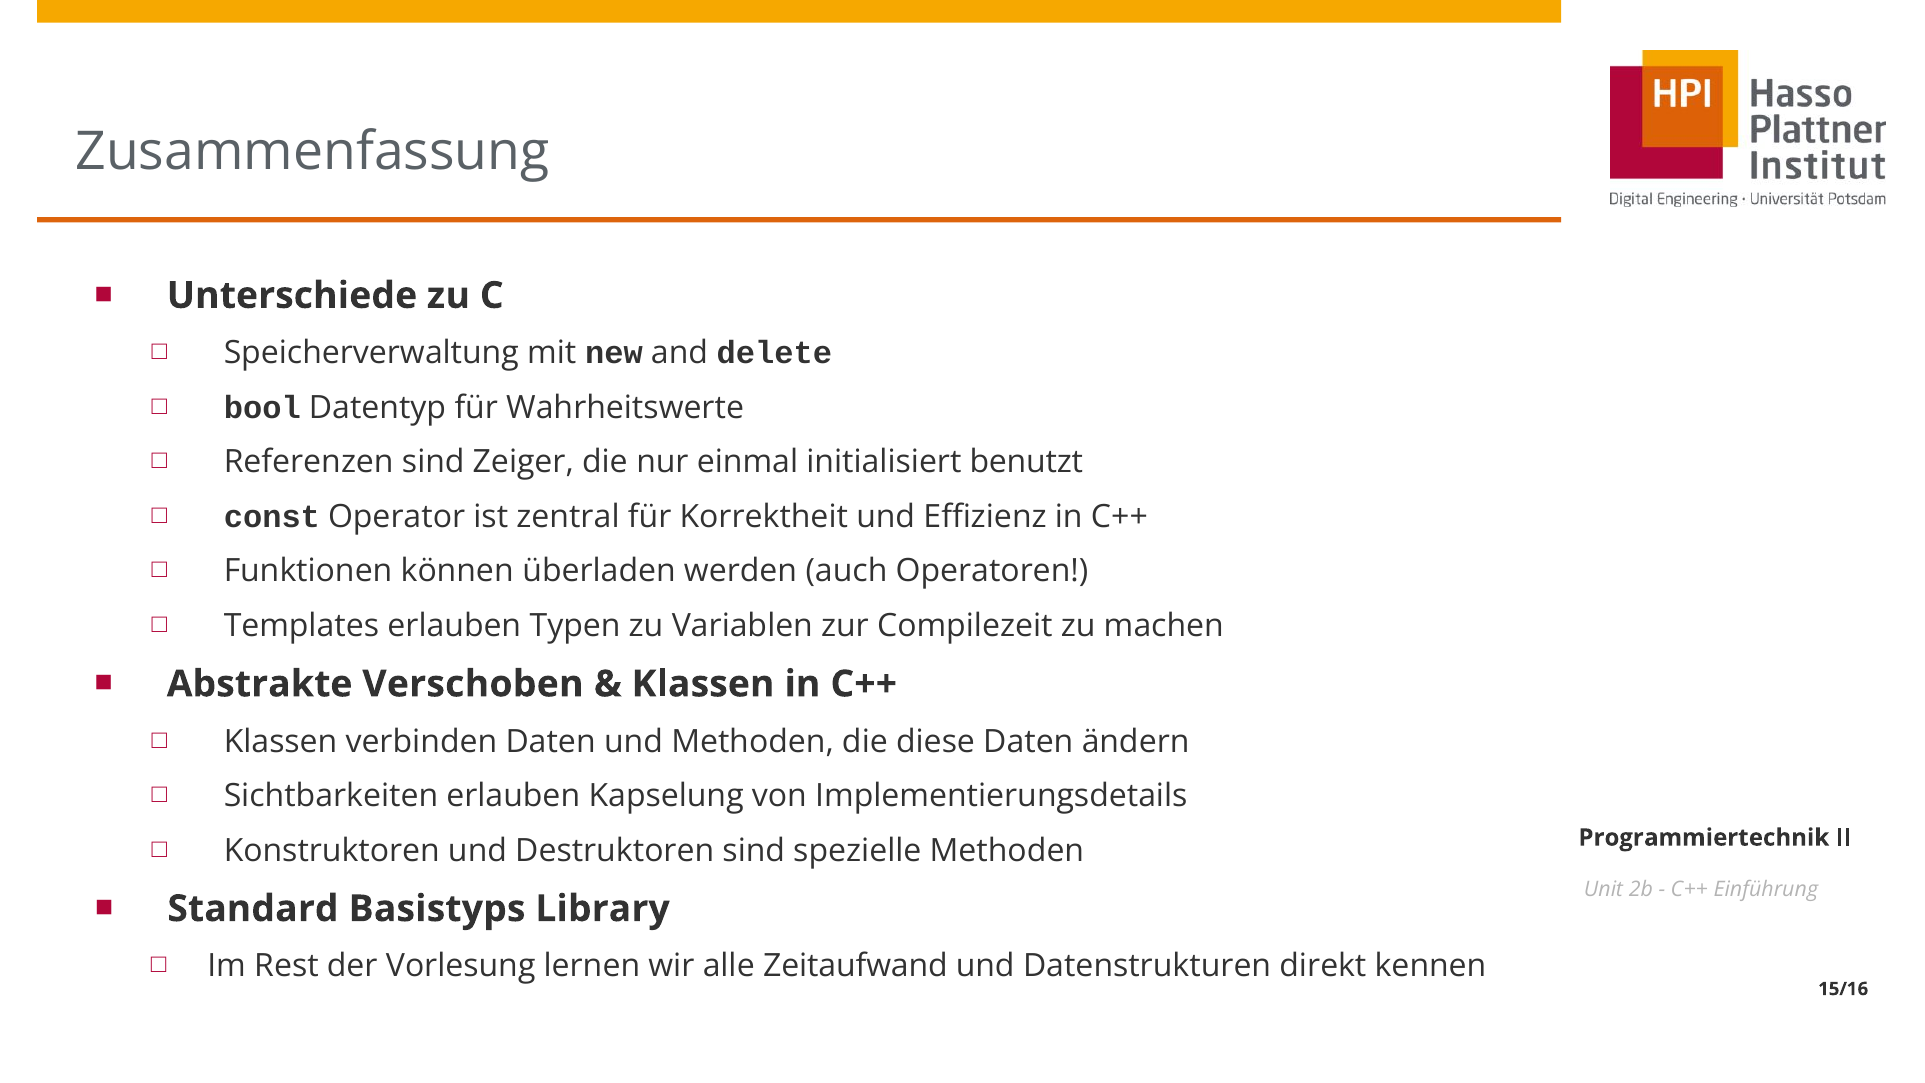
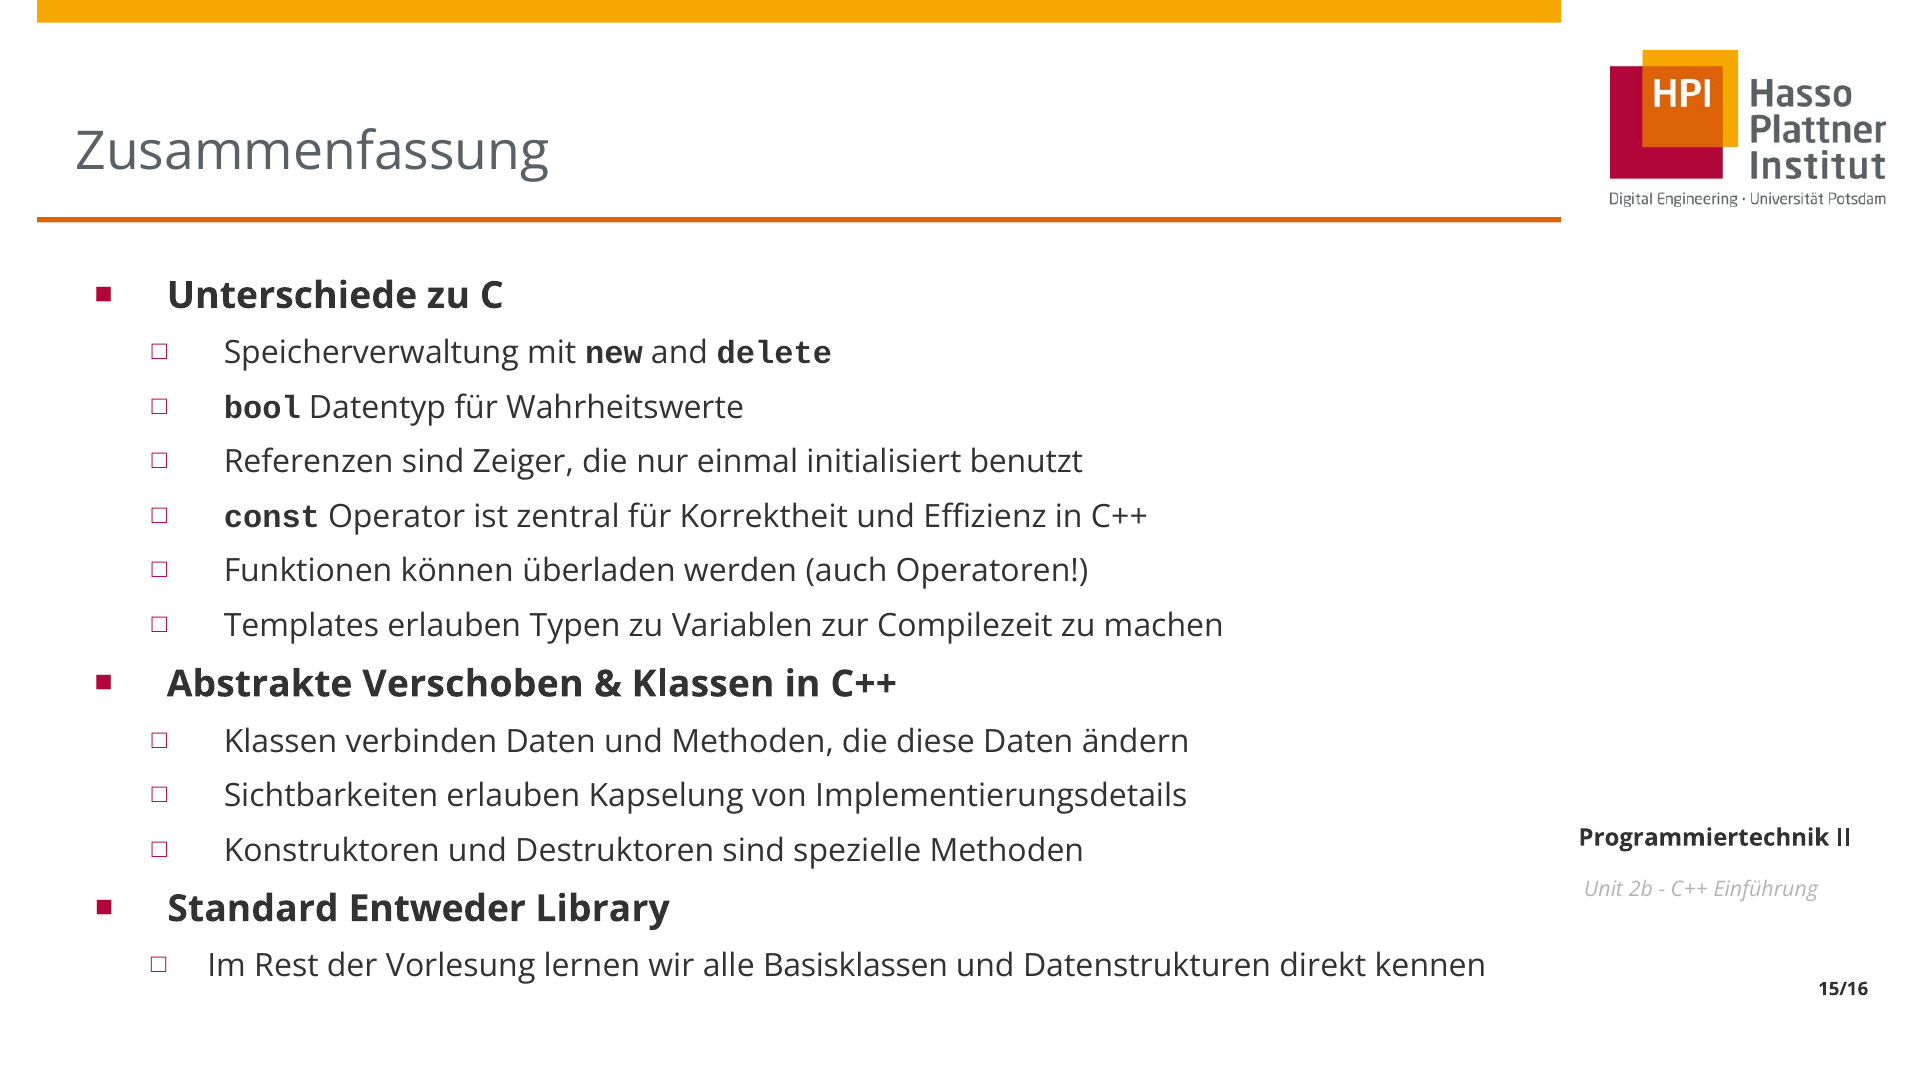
Basistyps: Basistyps -> Entweder (437, 909)
Zeitaufwand: Zeitaufwand -> Basisklassen (855, 966)
